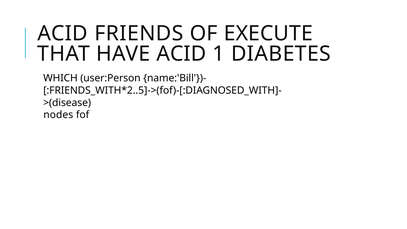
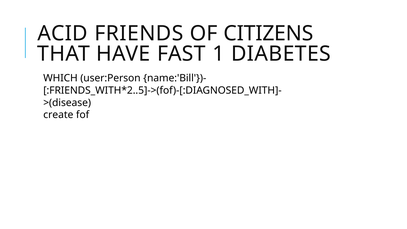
EXECUTE: EXECUTE -> CITIZENS (269, 33)
HAVE ACID: ACID -> FAST (181, 54)
nodes: nodes -> create (58, 115)
